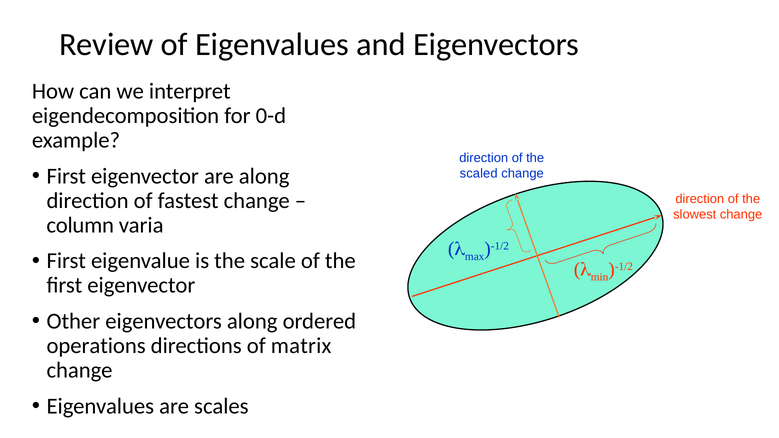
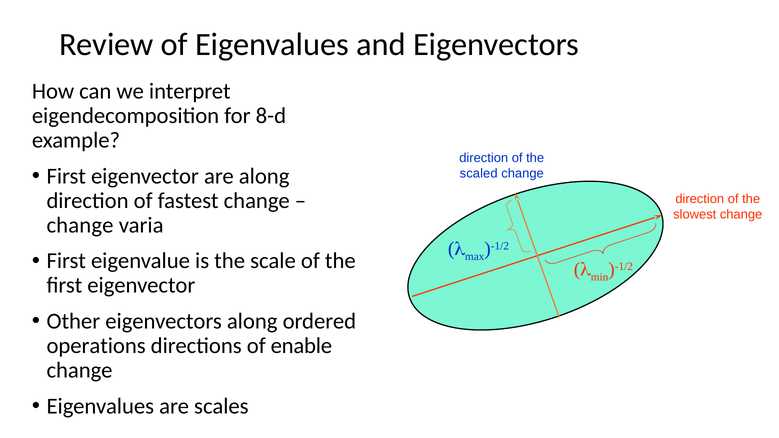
0-d: 0-d -> 8-d (271, 116)
column: column -> change (80, 225)
matrix: matrix -> enable (301, 346)
